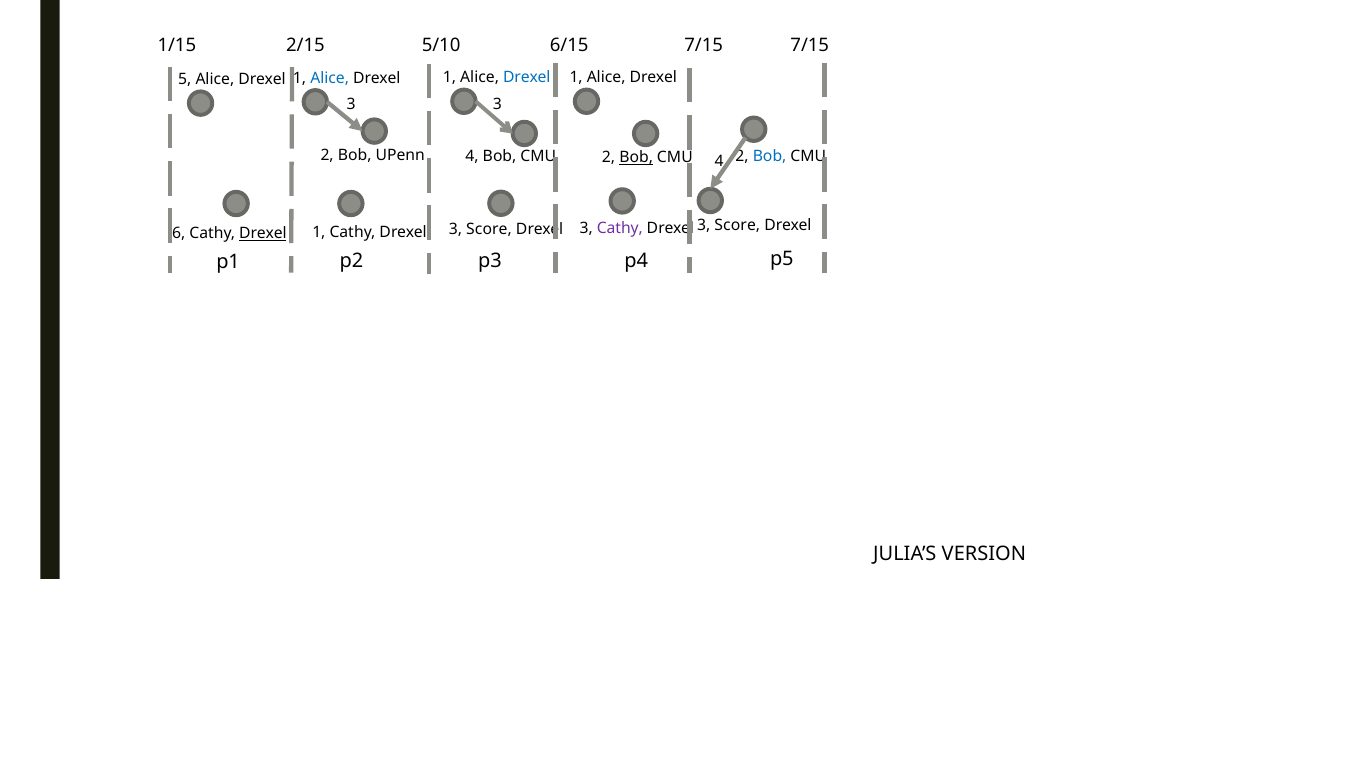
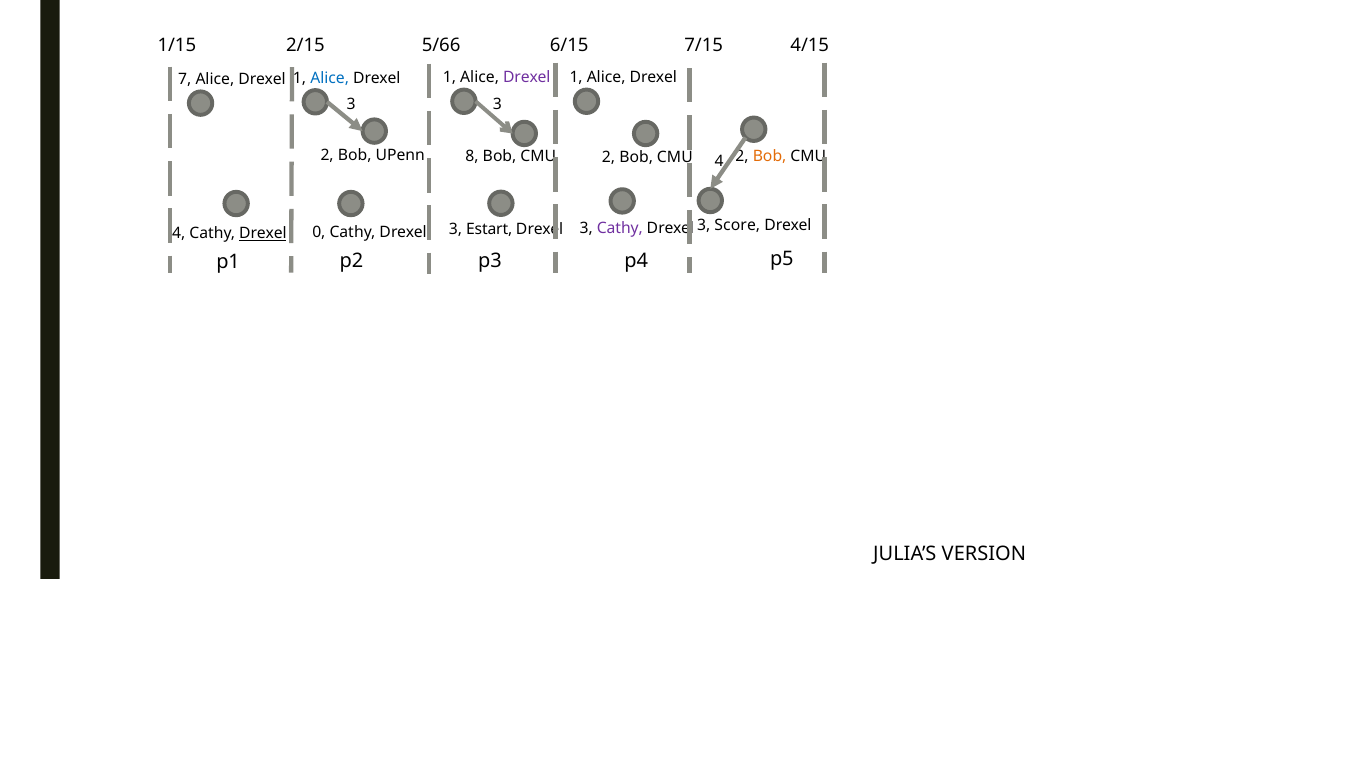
5/10: 5/10 -> 5/66 (441, 45)
7/15 7/15: 7/15 -> 4/15 (810, 45)
Drexel colour: blue -> purple (527, 78)
5: 5 -> 7 (185, 79)
Bob colour: blue -> orange (770, 156)
4: 4 -> 8 (472, 156)
Bob underline: present -> none (636, 158)
Score: Score -> Estart (489, 229)
1: 1 -> 0 (319, 232)
6: 6 -> 4 (179, 234)
